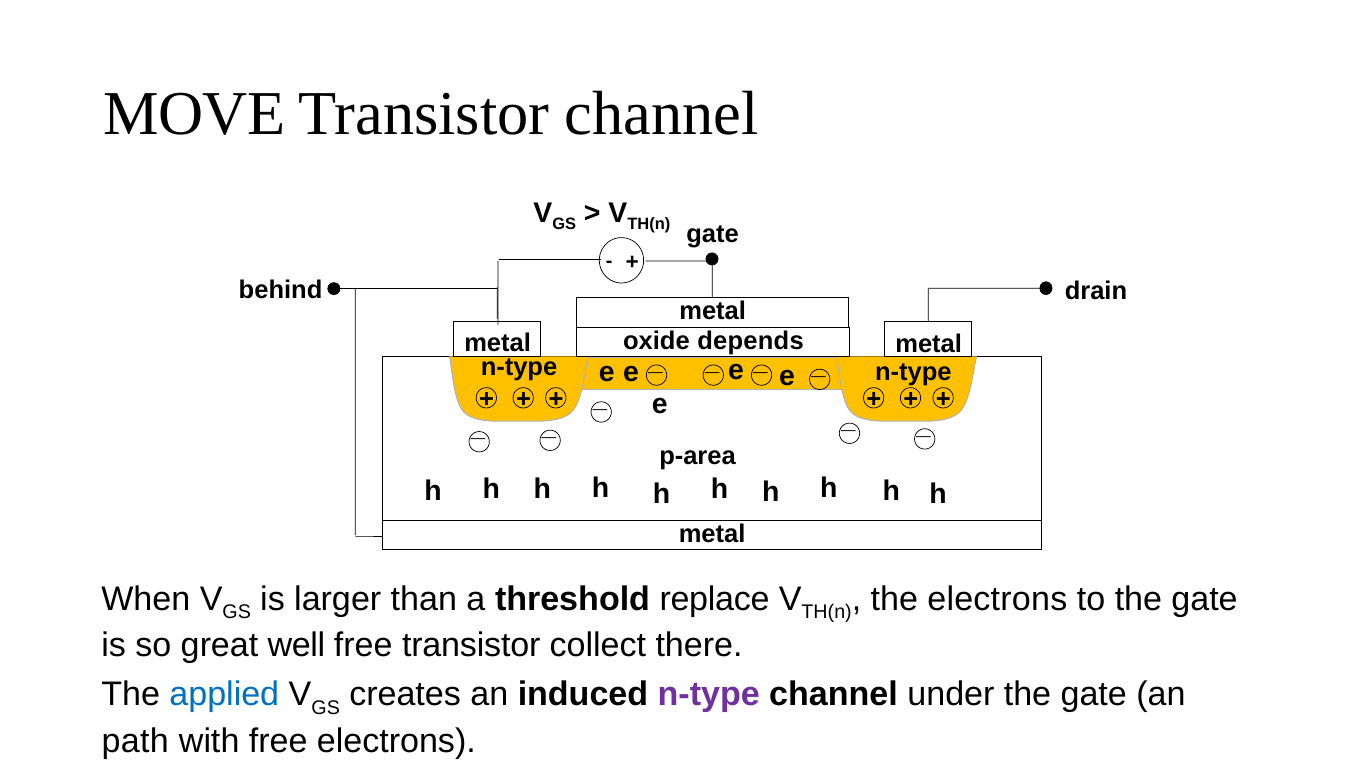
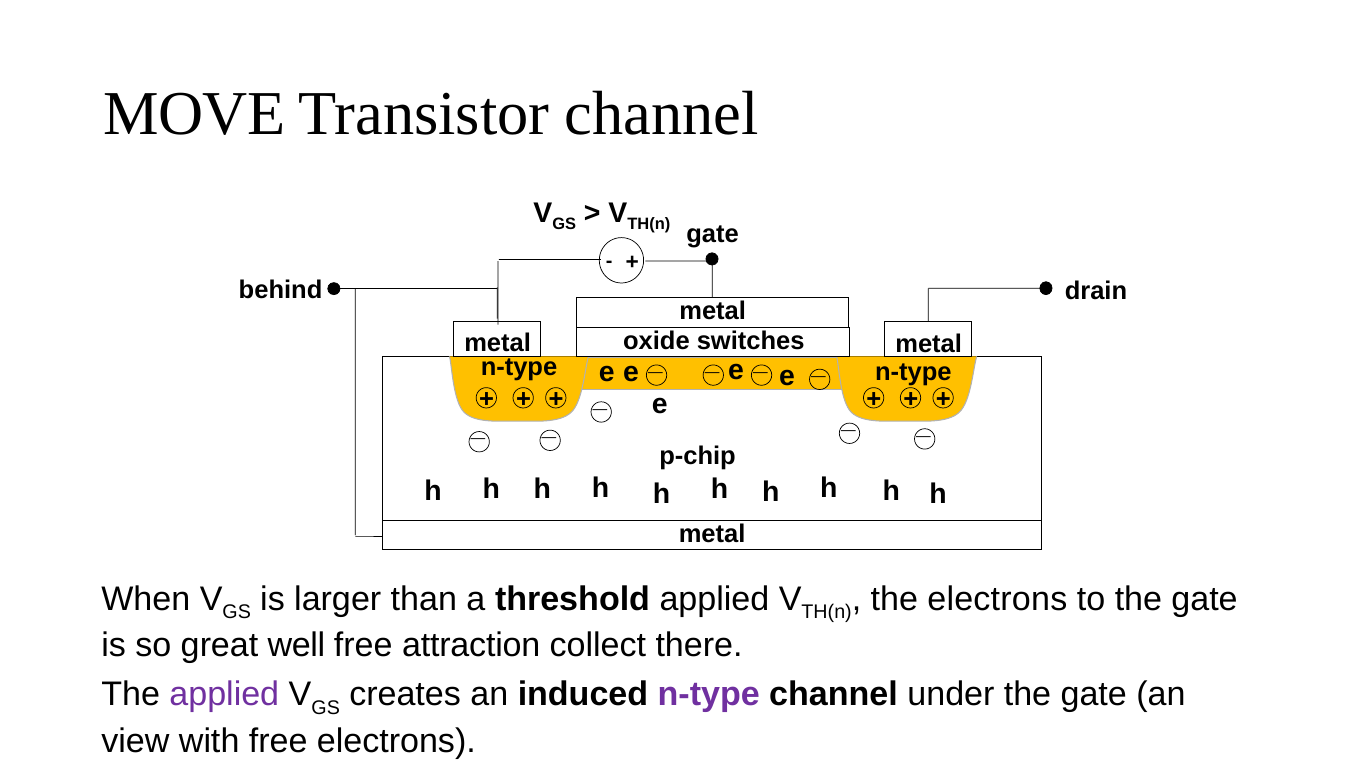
depends: depends -> switches (751, 341)
p-area: p-area -> p-chip (698, 456)
threshold replace: replace -> applied (714, 599)
free transistor: transistor -> attraction (471, 645)
applied colour: blue -> purple (224, 694)
path: path -> view (135, 741)
